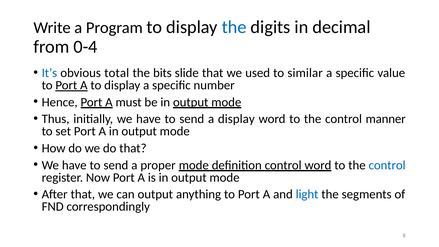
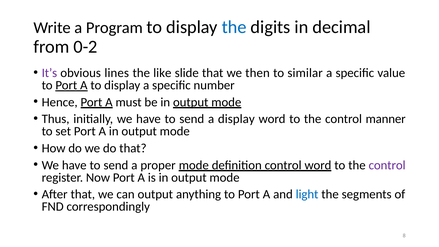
0-4: 0-4 -> 0-2 (85, 47)
It’s colour: blue -> purple (49, 73)
total: total -> lines (117, 73)
bits: bits -> like (162, 73)
used: used -> then (258, 73)
control colour: blue -> purple (387, 165)
